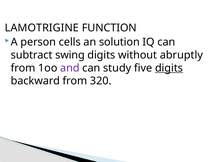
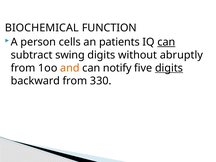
LAMOTRIGINE: LAMOTRIGINE -> BIOCHEMICAL (42, 28)
solution: solution -> patients (119, 42)
can underline: none -> present (166, 42)
and colour: purple -> orange (70, 68)
study: study -> notify (117, 68)
320: 320 -> 330 (101, 81)
